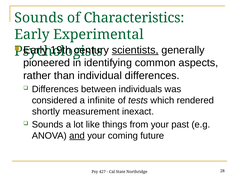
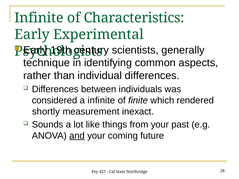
Sounds: Sounds -> Infinite (39, 18)
scientists underline: present -> none (135, 50)
pioneered: pioneered -> technique (47, 63)
tests: tests -> finite (138, 101)
